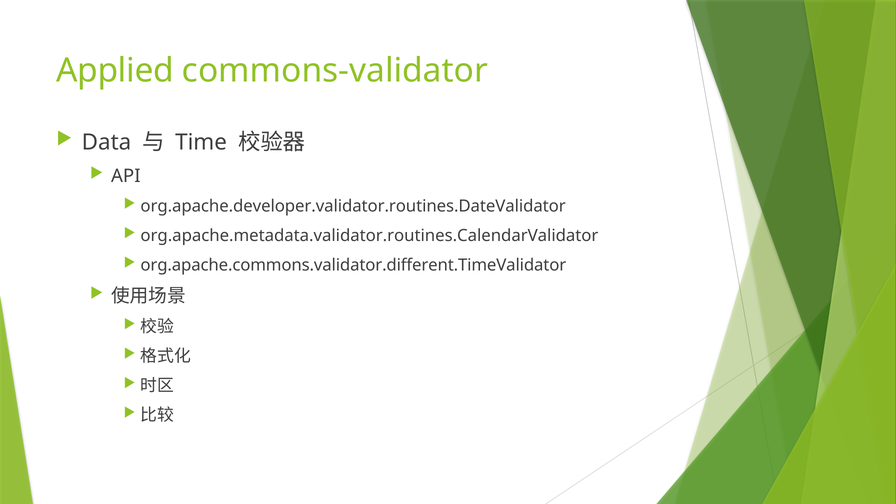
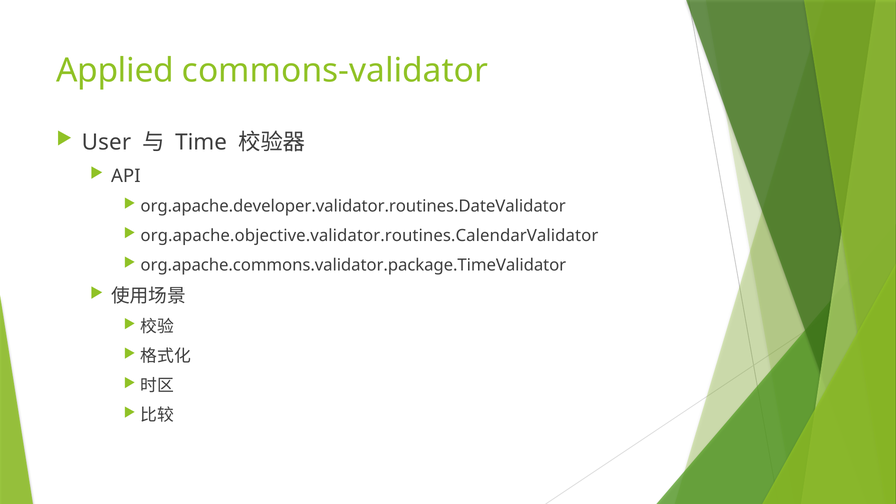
Data: Data -> User (106, 142)
org.apache.metadata.validator.routines.CalendarValidator: org.apache.metadata.validator.routines.CalendarValidator -> org.apache.objective.validator.routines.CalendarValidator (369, 236)
org.apache.commons.validator.different.TimeValidator: org.apache.commons.validator.different.TimeValidator -> org.apache.commons.validator.package.TimeValidator (353, 265)
